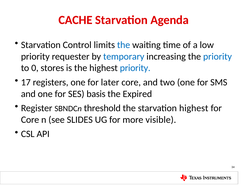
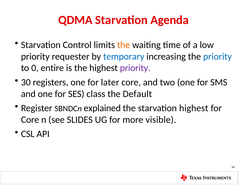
CACHE: CACHE -> QDMA (75, 20)
the colour: blue -> orange (124, 45)
stores: stores -> entire (52, 68)
priority colour: blue -> purple (135, 68)
17: 17 -> 30 (26, 82)
basis: basis -> class (96, 93)
Expired: Expired -> Default (137, 93)
threshold: threshold -> explained (102, 108)
